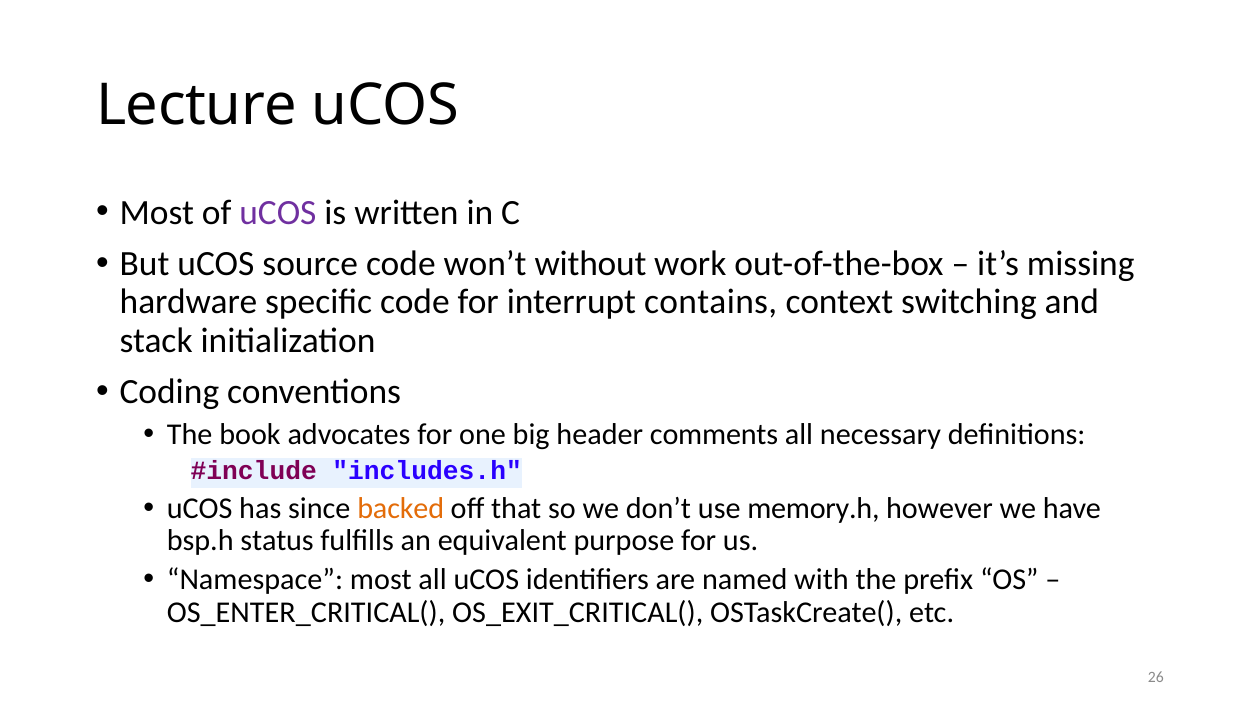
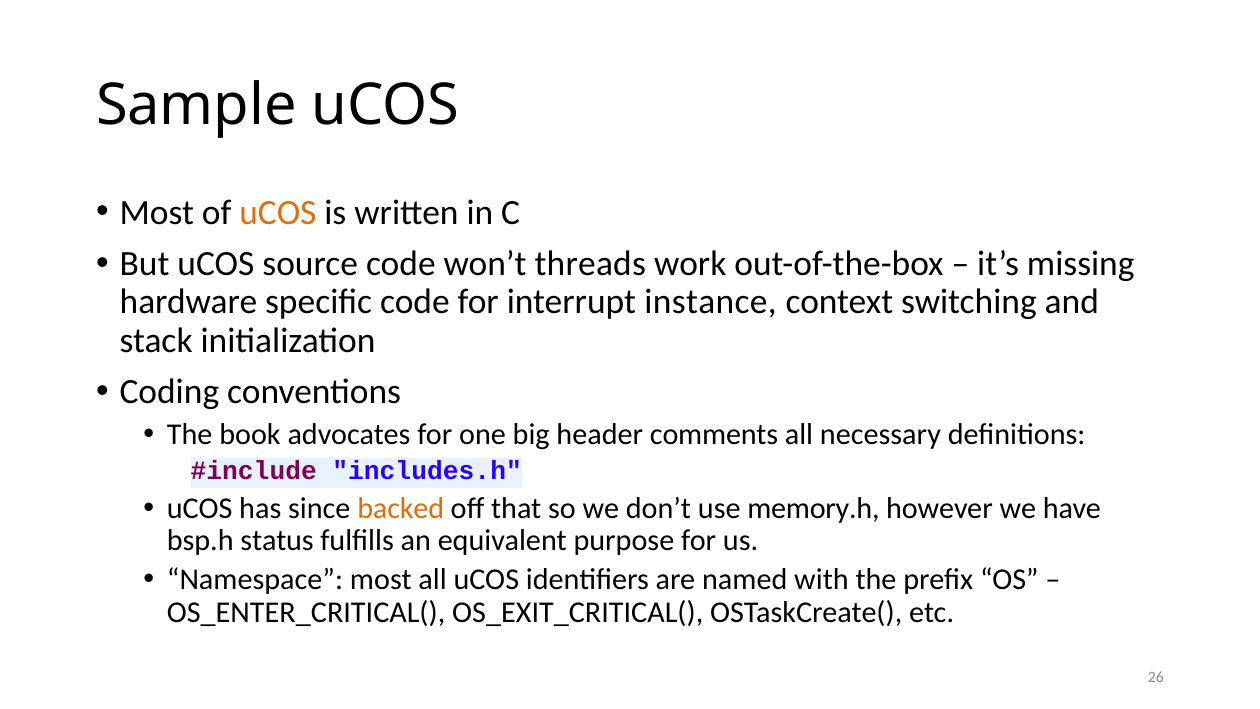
Lecture: Lecture -> Sample (196, 106)
uCOS colour: purple -> orange (278, 212)
without: without -> threads (590, 264)
contains: contains -> instance (711, 302)
